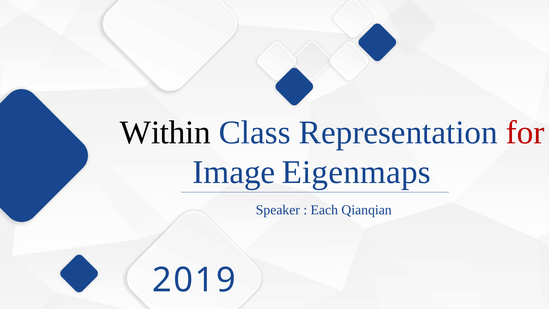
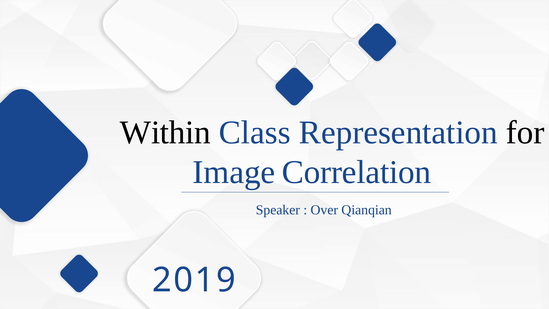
for colour: red -> black (525, 132)
Eigenmaps: Eigenmaps -> Correlation (356, 172)
Each: Each -> Over (324, 210)
